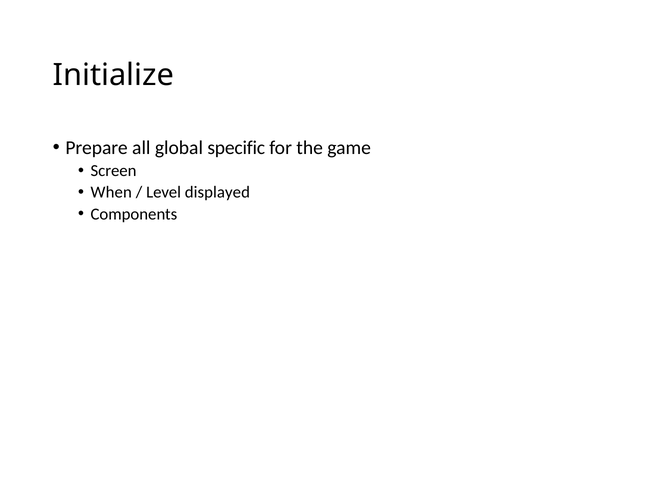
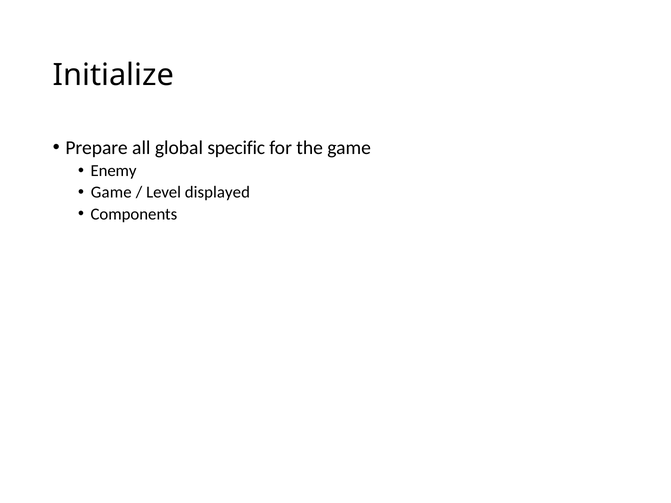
Screen: Screen -> Enemy (114, 171)
When: When -> Game (111, 193)
